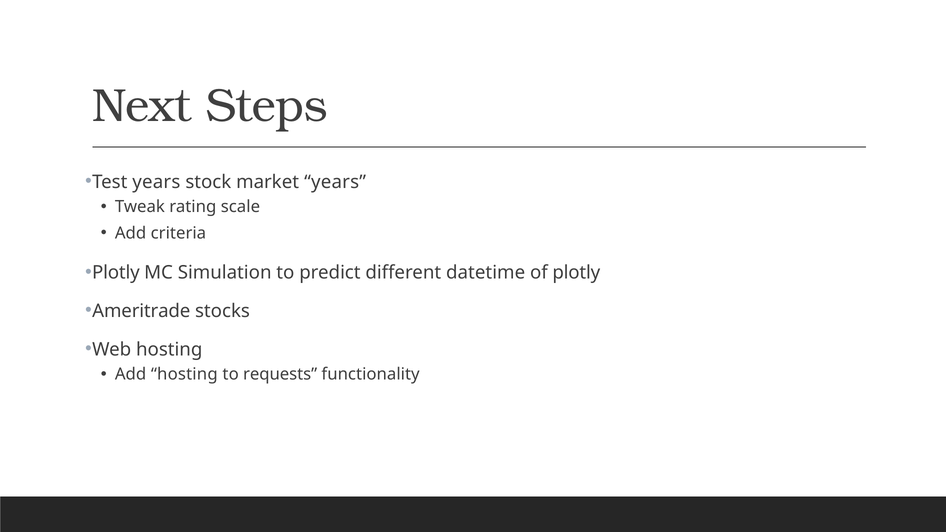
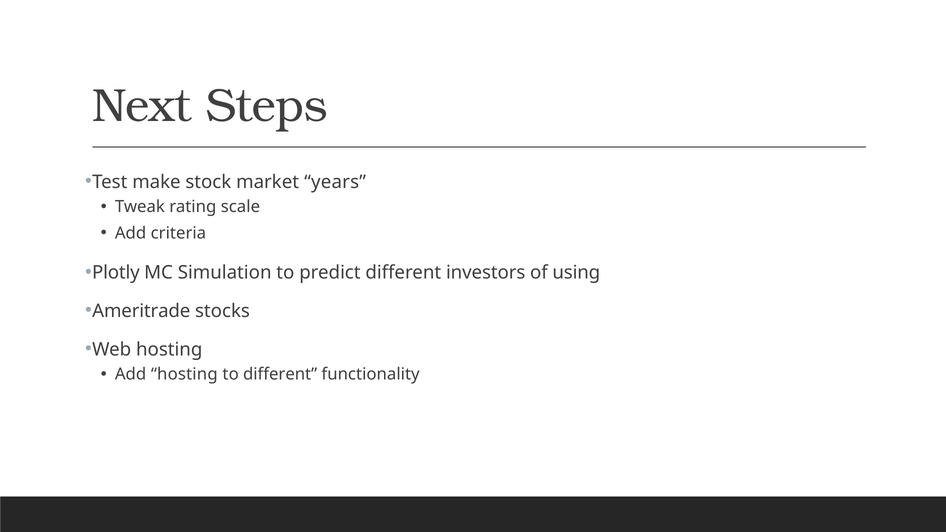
Test years: years -> make (156, 182)
datetime: datetime -> investors (486, 272)
of plotly: plotly -> using (576, 272)
to requests: requests -> different (280, 375)
